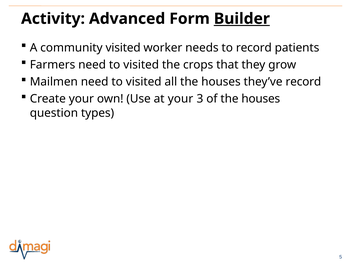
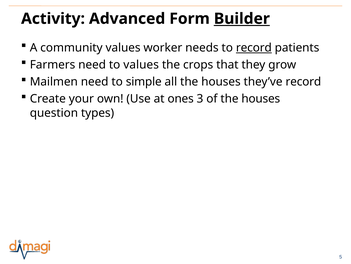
community visited: visited -> values (123, 48)
record underline: none -> present (254, 48)
Farmers need to visited: visited -> values (141, 65)
Mailmen need to visited: visited -> simple (144, 82)
at your: your -> ones (181, 99)
